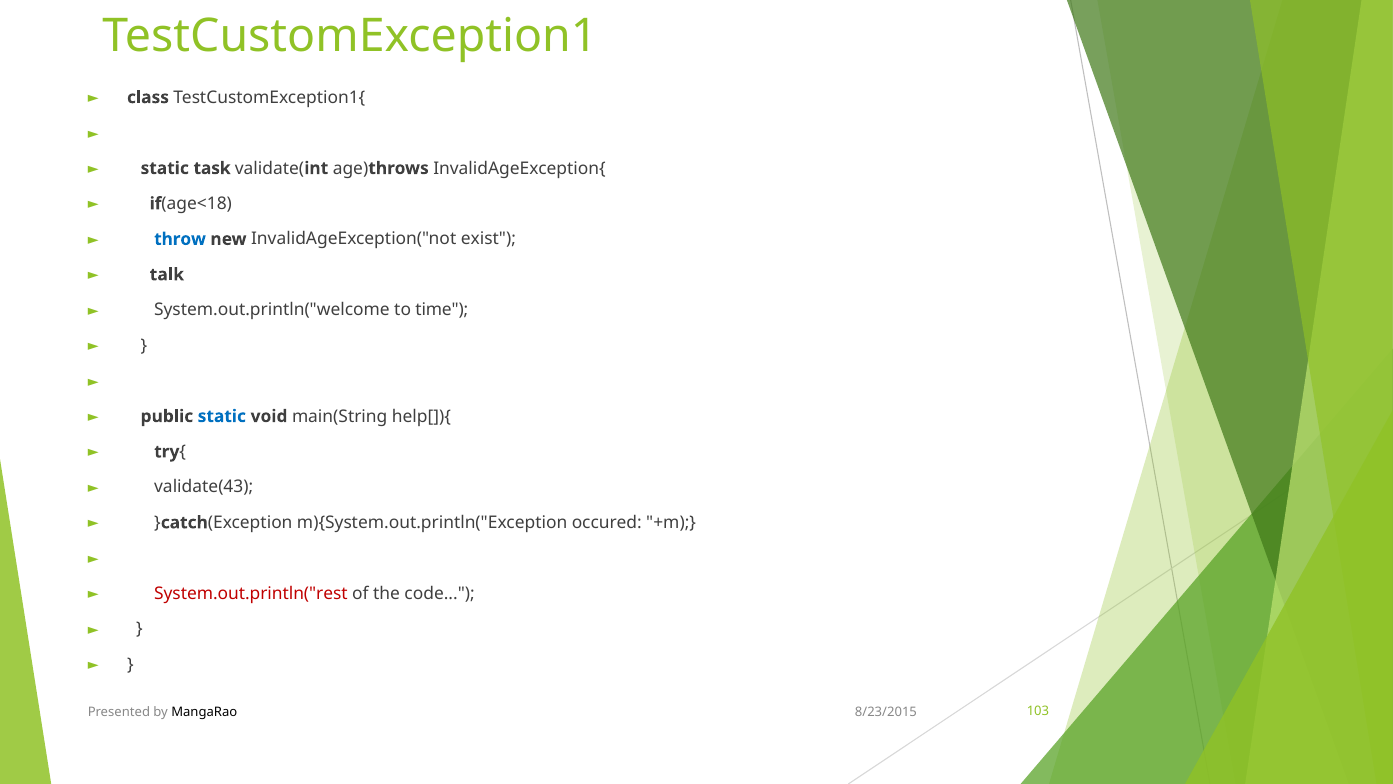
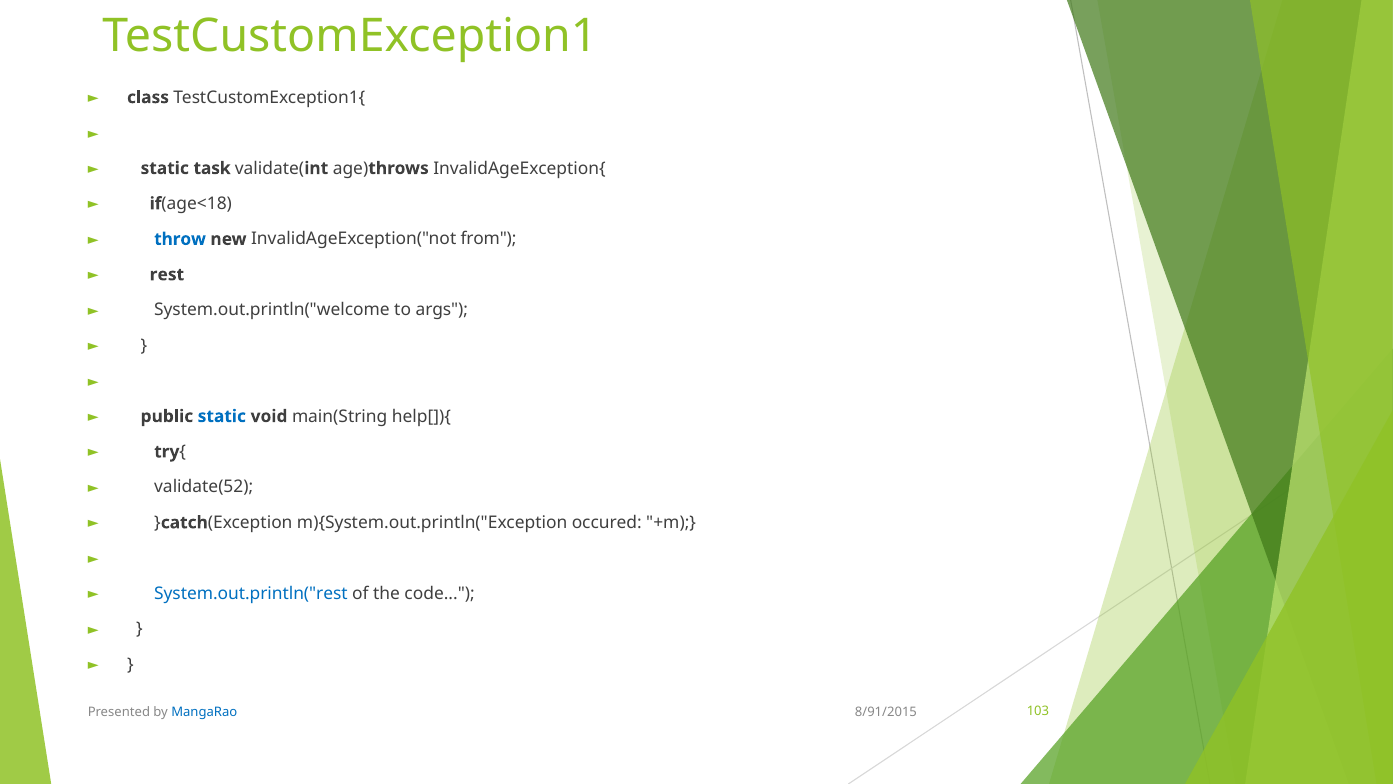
exist: exist -> from (488, 239)
talk: talk -> rest (167, 274)
time: time -> args (442, 310)
validate(43: validate(43 -> validate(52 (204, 487)
System.out.println("rest colour: red -> blue (251, 593)
MangaRao colour: black -> blue (204, 712)
8/23/2015: 8/23/2015 -> 8/91/2015 (886, 712)
